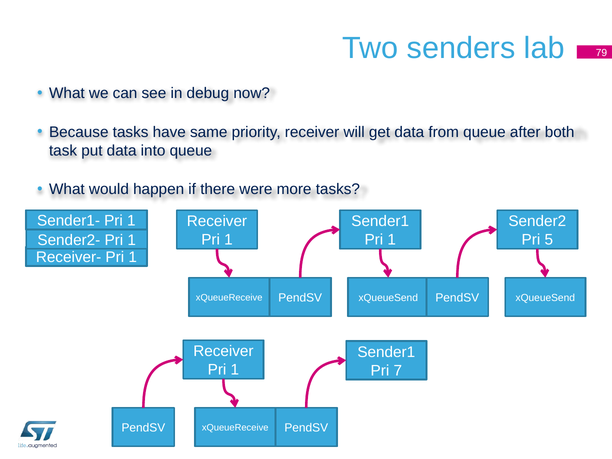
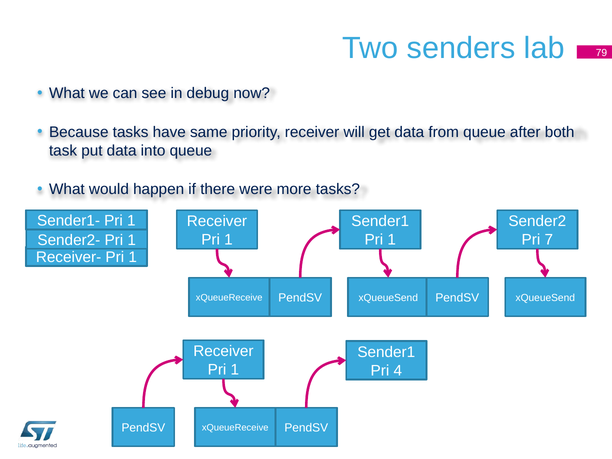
5: 5 -> 7 (549, 240)
7: 7 -> 4 (398, 370)
